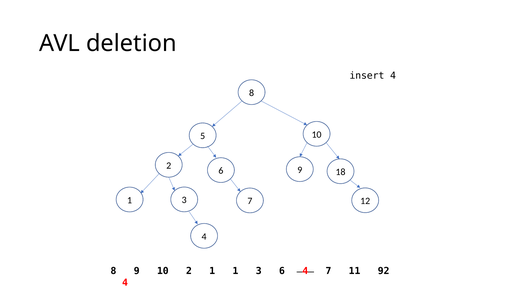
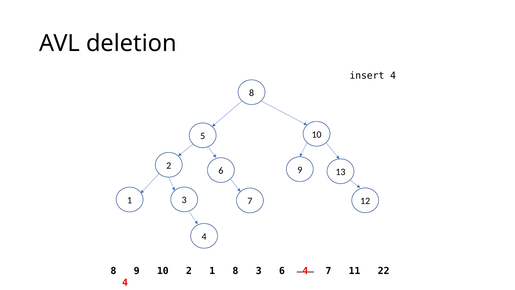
18: 18 -> 13 (341, 172)
1 1: 1 -> 8 (235, 271)
92: 92 -> 22 (384, 271)
